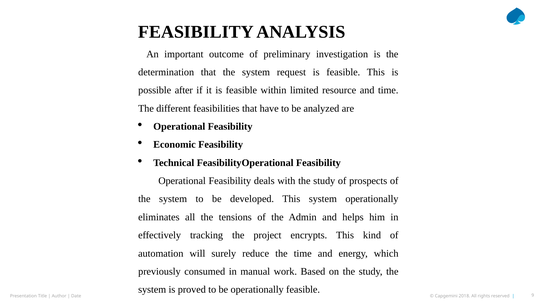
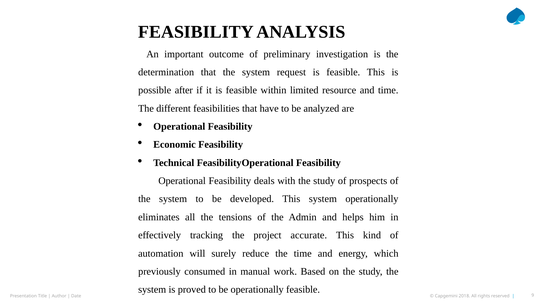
encrypts: encrypts -> accurate (309, 235)
